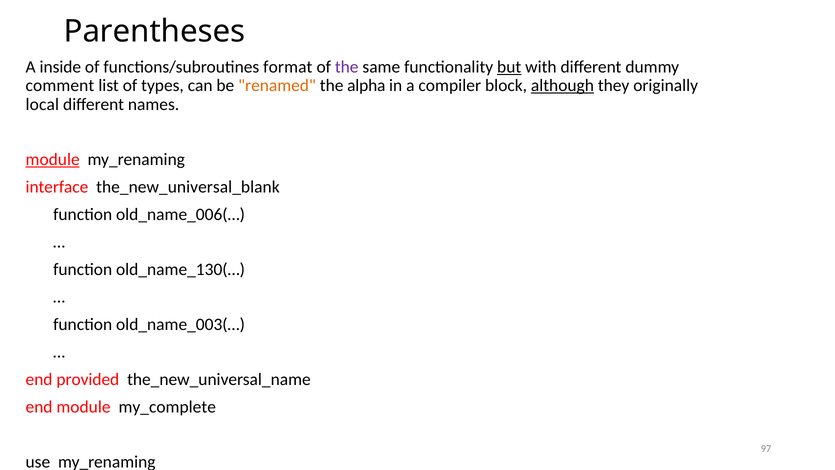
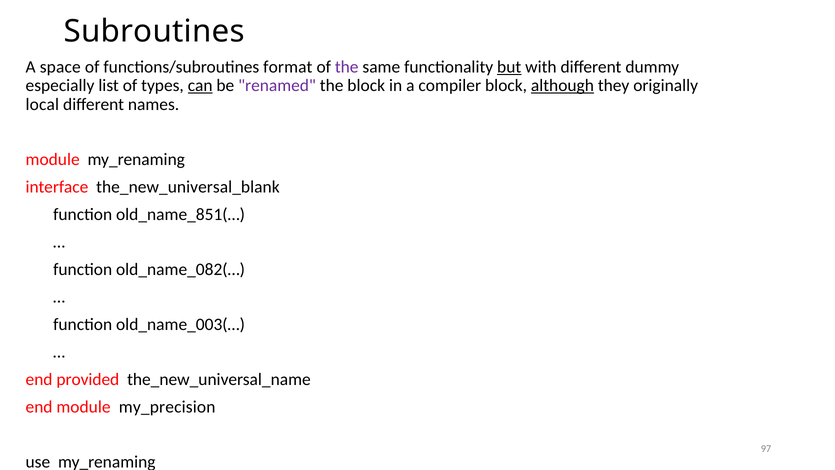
Parentheses: Parentheses -> Subroutines (154, 31)
inside: inside -> space (60, 67)
comment: comment -> especially (60, 86)
can underline: none -> present (200, 86)
renamed colour: orange -> purple (277, 86)
the alpha: alpha -> block (366, 86)
module underline: present -> none (53, 159)
old_name_006(…: old_name_006(… -> old_name_851(… (180, 214)
old_name_130(…: old_name_130(… -> old_name_082(… (180, 269)
my_complete: my_complete -> my_precision (167, 407)
